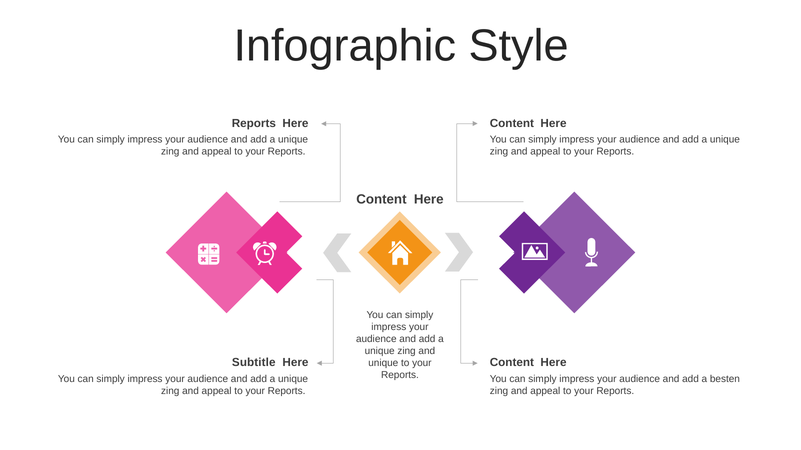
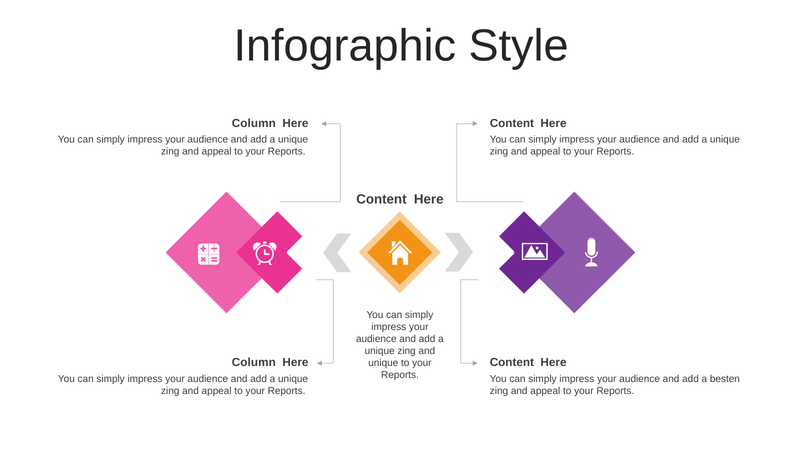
Reports: Reports -> Column (254, 123)
Subtitle: Subtitle -> Column (254, 363)
